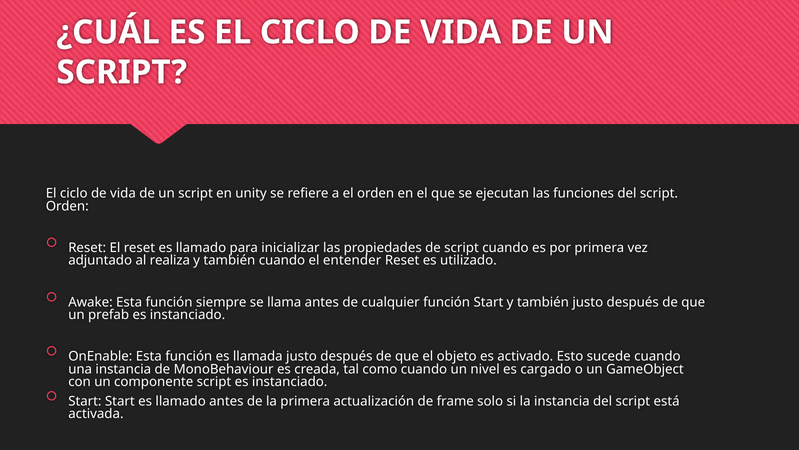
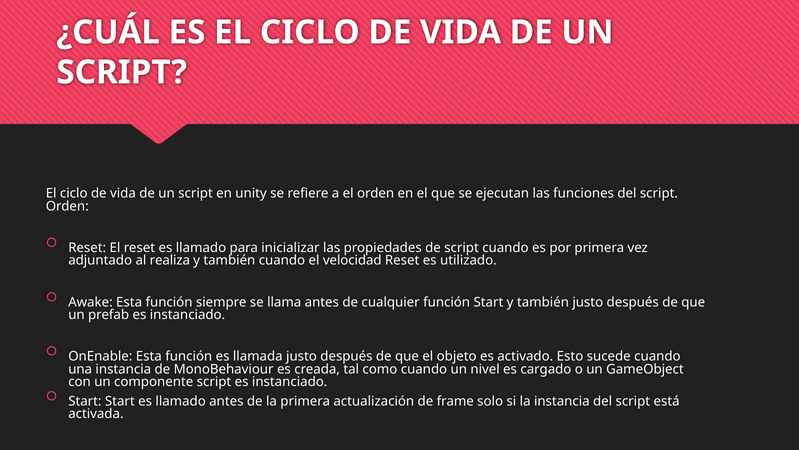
entender: entender -> velocidad (352, 260)
